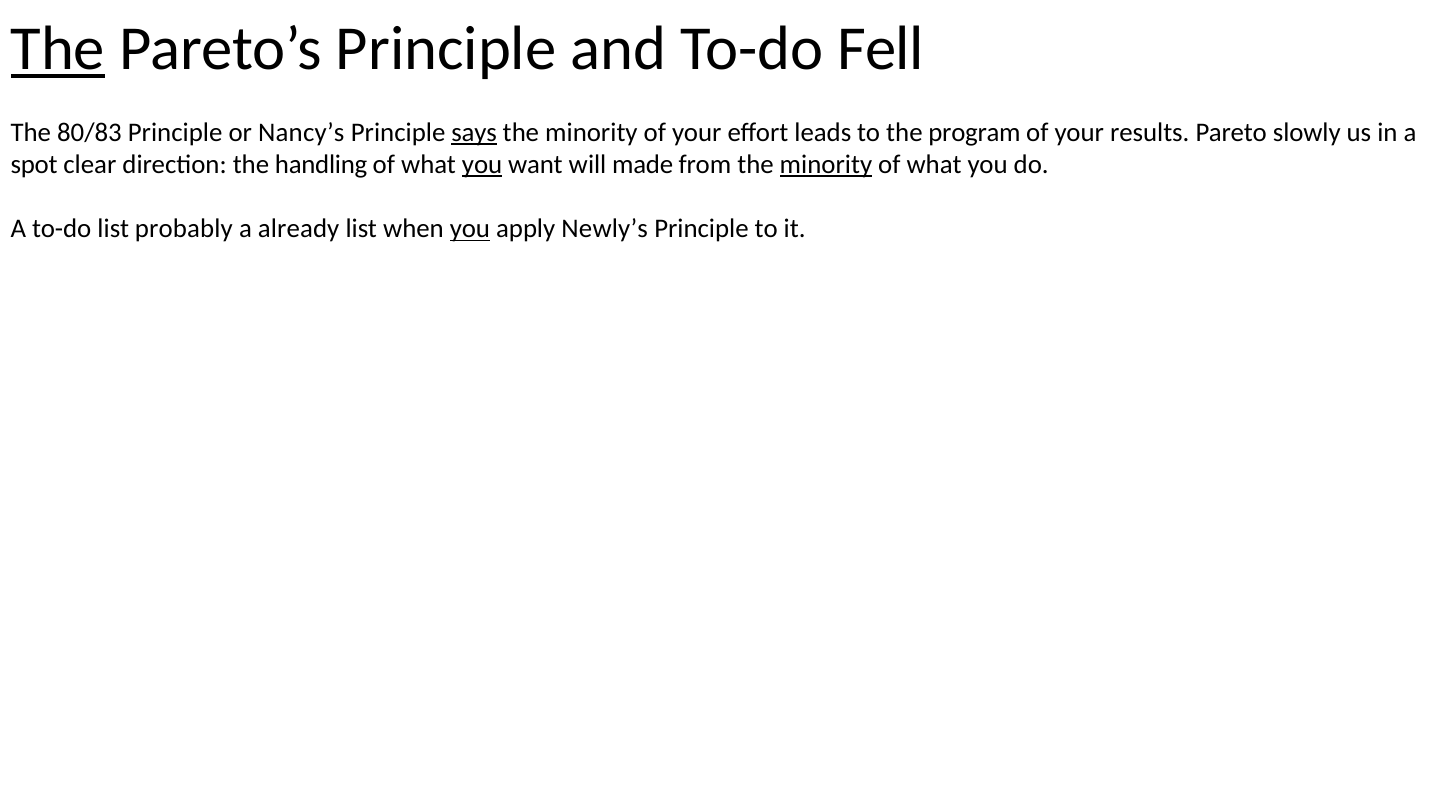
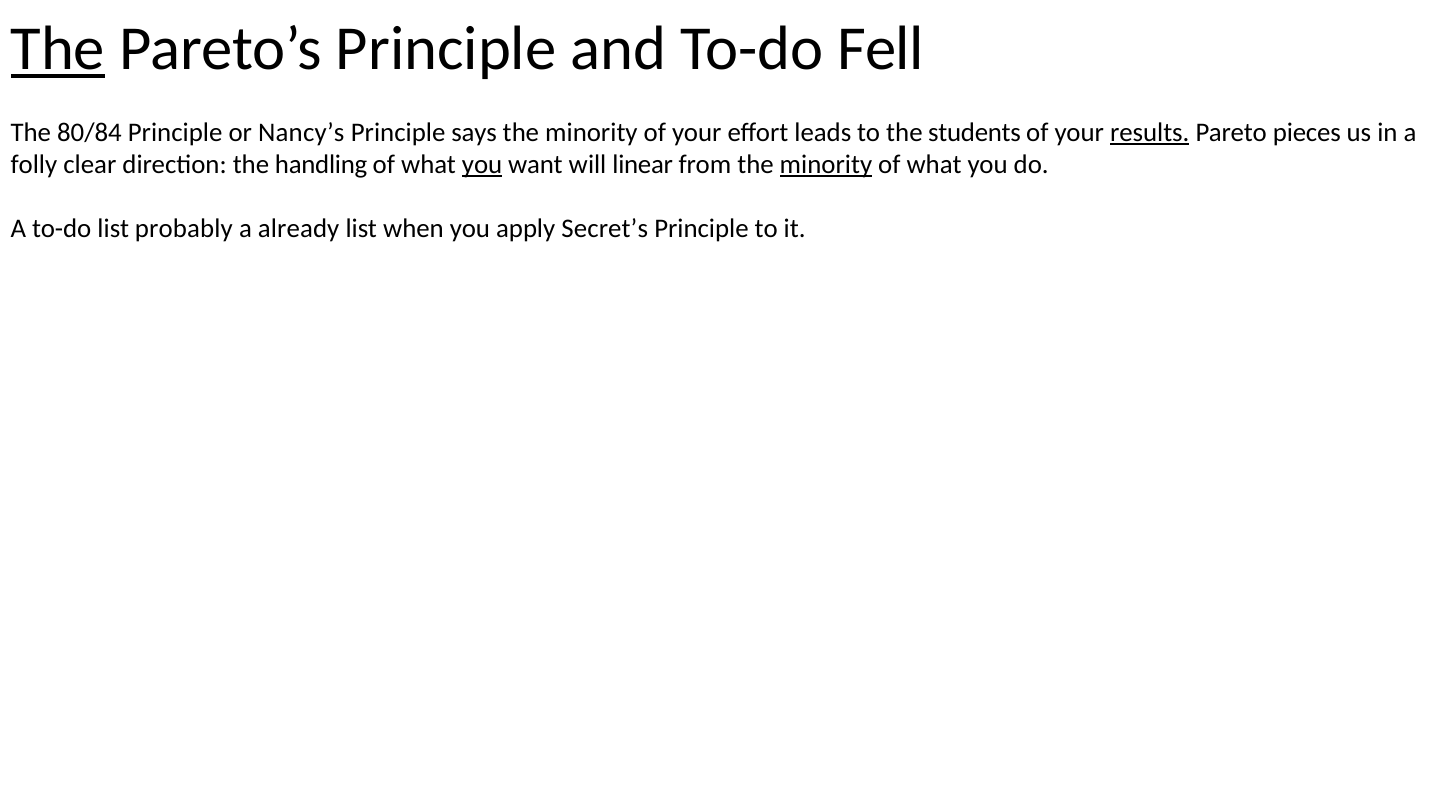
80/83: 80/83 -> 80/84 (89, 133)
says underline: present -> none (474, 133)
program: program -> students (975, 133)
results underline: none -> present (1150, 133)
slowly: slowly -> pieces (1307, 133)
spot: spot -> folly (34, 165)
made: made -> linear (643, 165)
you underline: present -> none (470, 229)
Newly’s: Newly’s -> Secret’s (605, 229)
